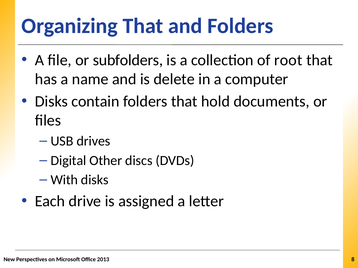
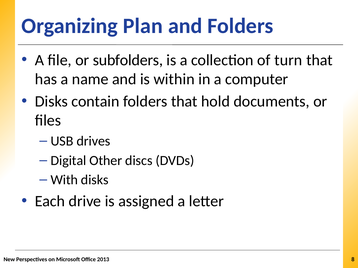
Organizing That: That -> Plan (143, 26)
root: root -> turn (288, 60)
delete: delete -> within (174, 79)
